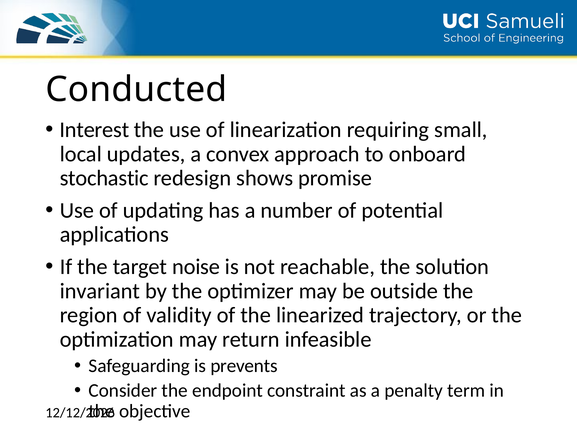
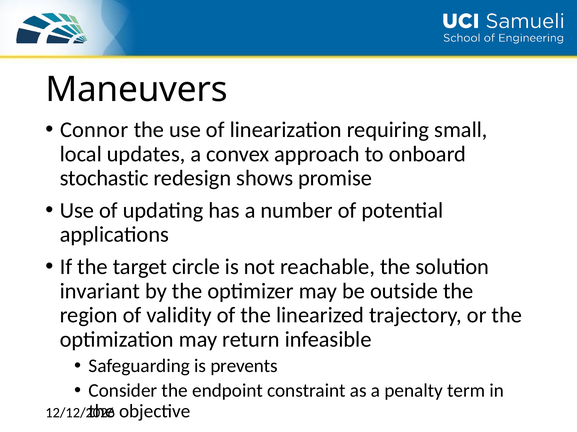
Conducted: Conducted -> Maneuvers (137, 90)
Interest: Interest -> Connor (94, 130)
noise: noise -> circle (196, 267)
